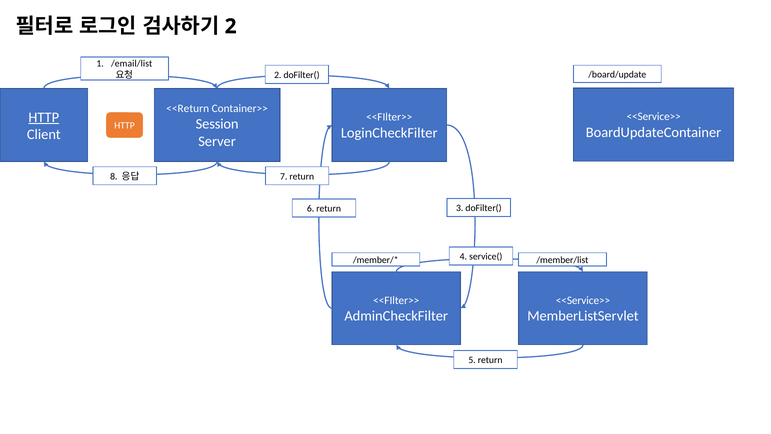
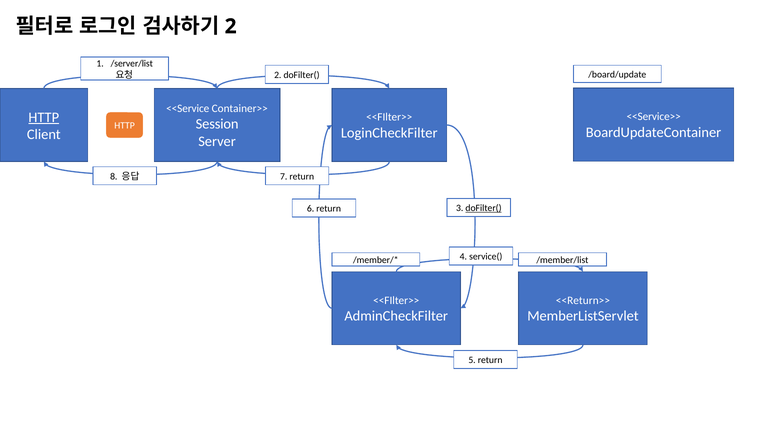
/email/list: /email/list -> /server/list (132, 63)
<<Return: <<Return -> <<Service (188, 108)
doFilter( underline: none -> present (484, 208)
<<Service>>: <<Service>> -> <<Return>> (583, 300)
